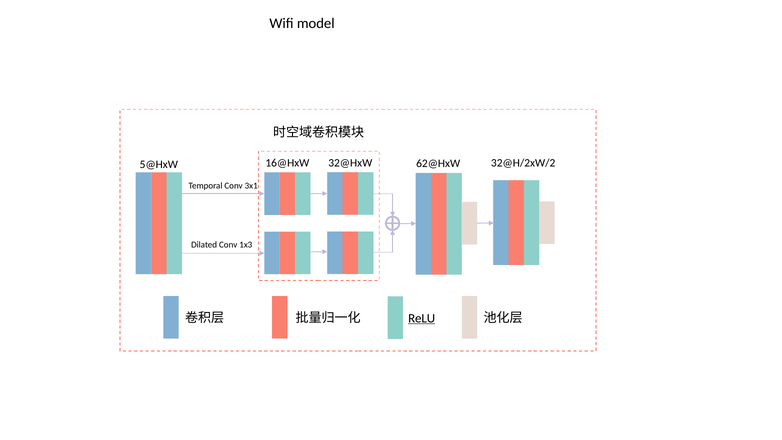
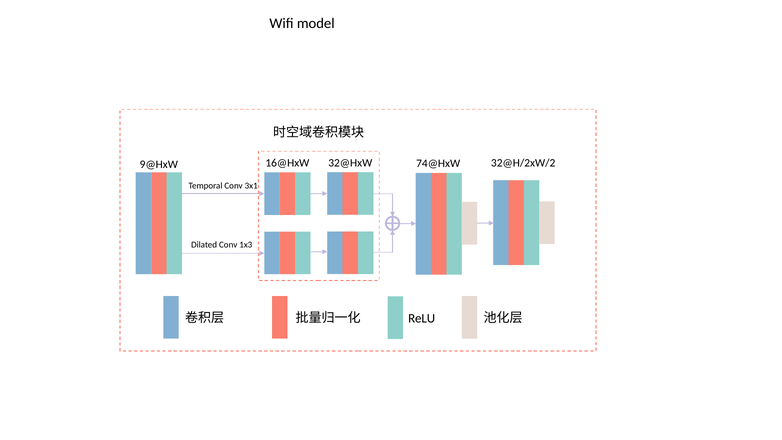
62@HxW: 62@HxW -> 74@HxW (438, 163)
5@HxW: 5@HxW -> 9@HxW (159, 164)
ReLU underline: present -> none (422, 318)
